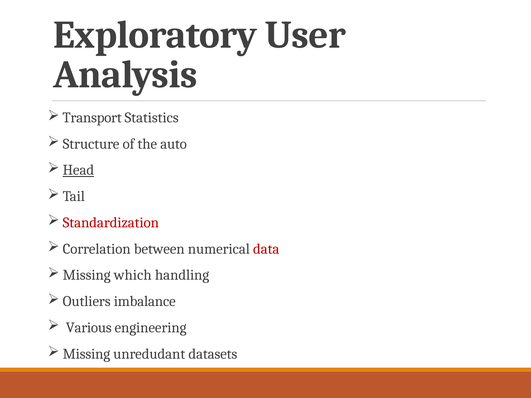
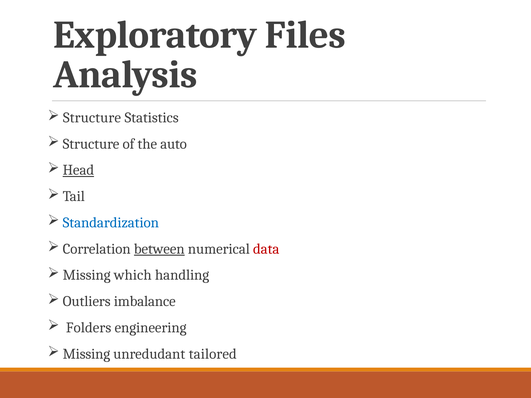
User: User -> Files (305, 35)
Transport: Transport -> Structure (92, 118)
Standardization colour: red -> blue (111, 223)
between underline: none -> present (159, 249)
Various: Various -> Folders (89, 328)
datasets: datasets -> tailored (213, 354)
